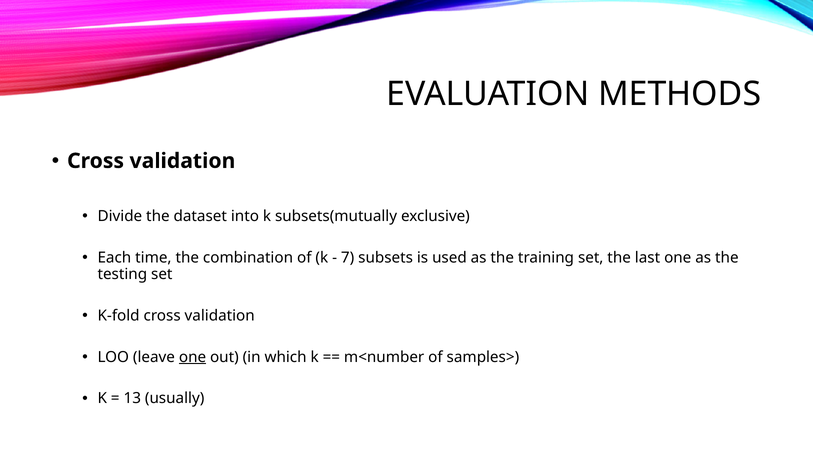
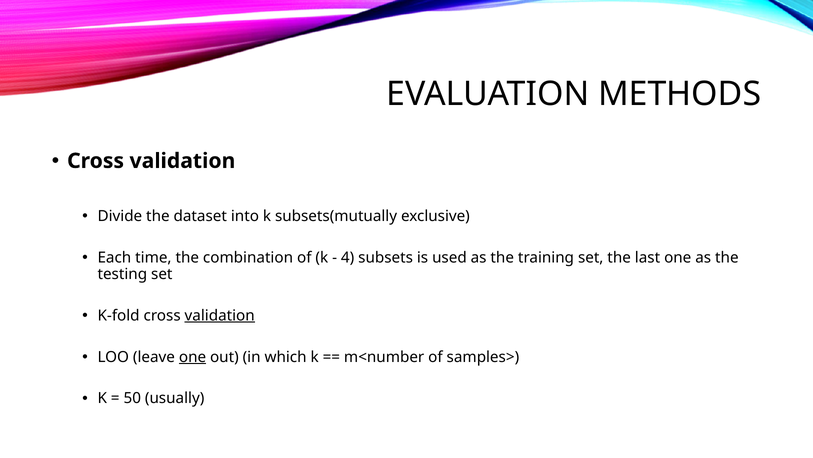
7: 7 -> 4 (348, 257)
validation underline: none -> present (220, 315)
13: 13 -> 50 (132, 398)
